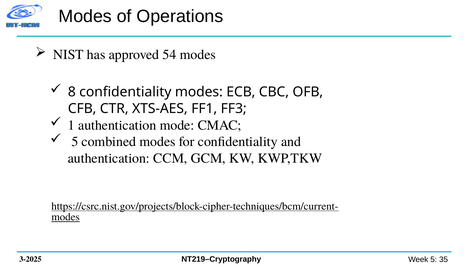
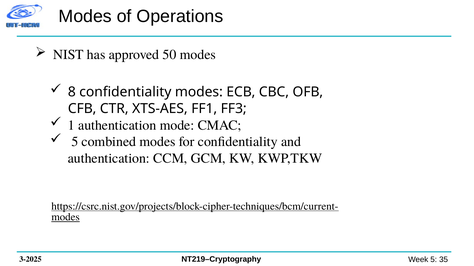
54: 54 -> 50 (170, 55)
